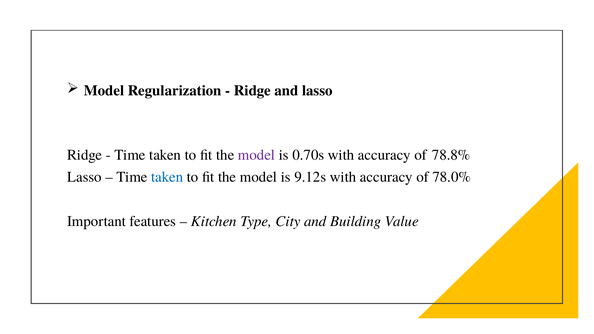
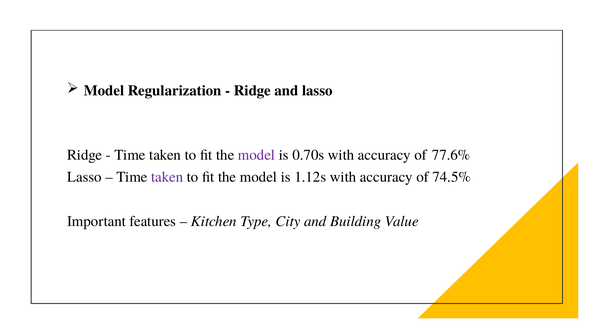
78.8%: 78.8% -> 77.6% (451, 155)
taken colour: blue -> purple (167, 177)
9.12s: 9.12s -> 1.12s (310, 177)
78.0%: 78.0% -> 74.5% (452, 177)
